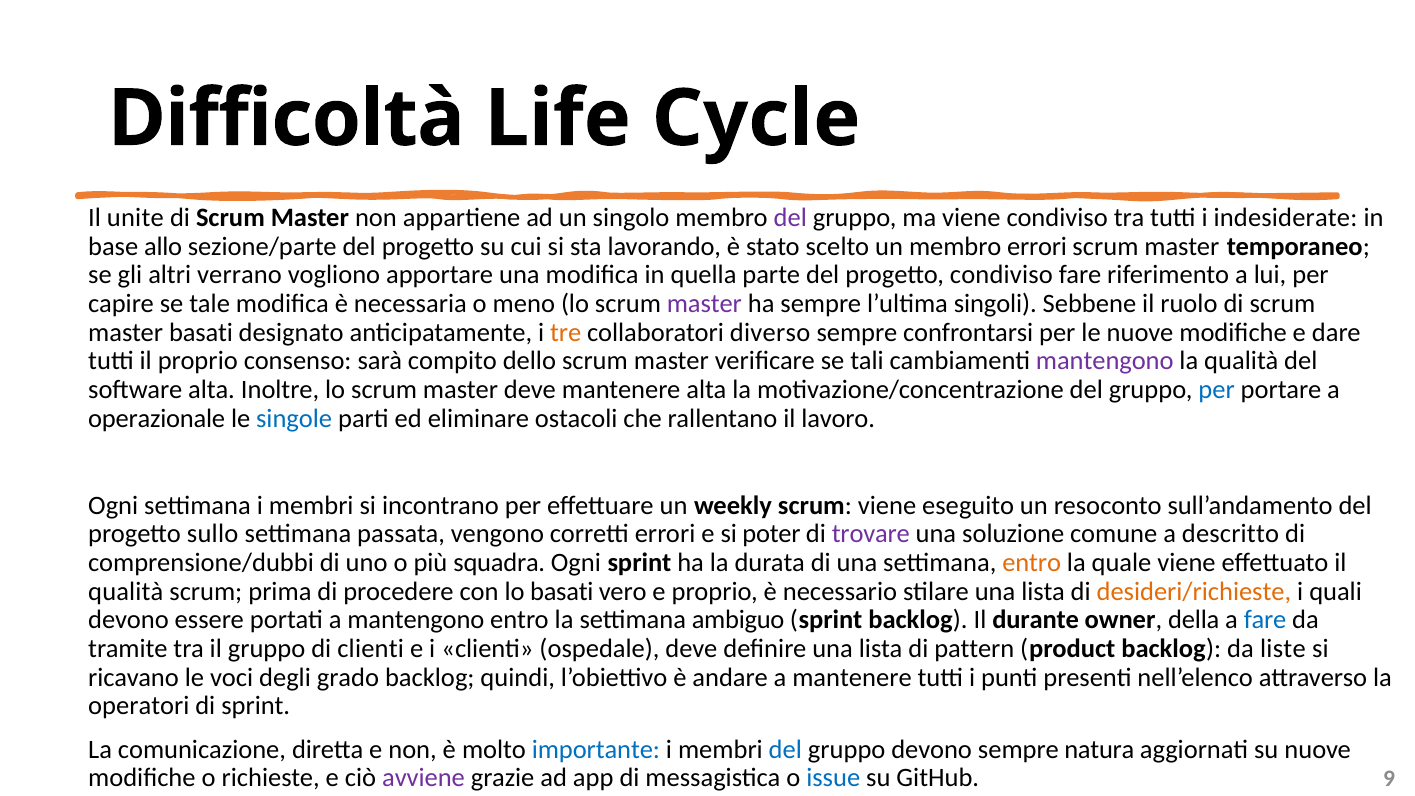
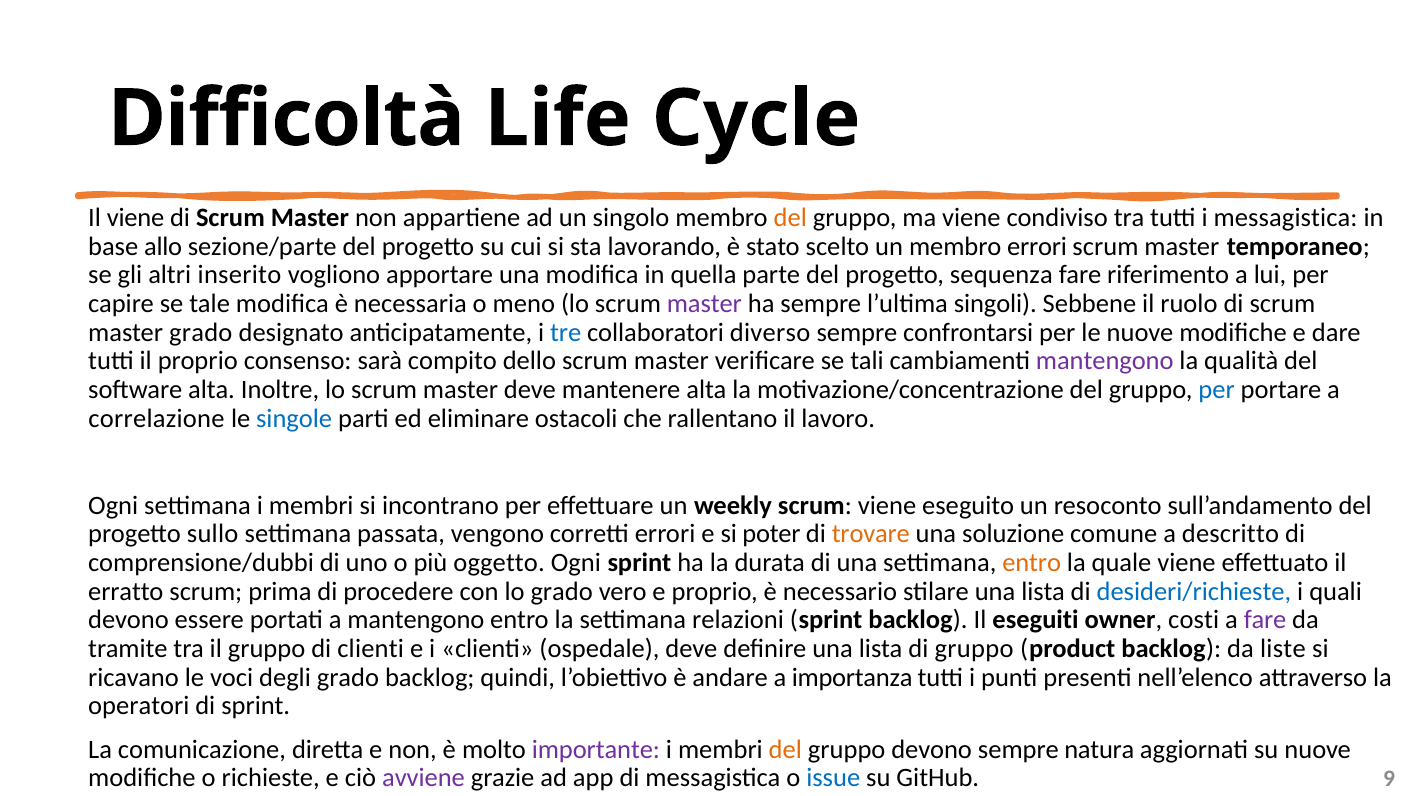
Il unite: unite -> viene (136, 218)
del colour: purple -> orange (790, 218)
i indesiderate: indesiderate -> messagistica (1286, 218)
verrano: verrano -> inserito (239, 275)
progetto condiviso: condiviso -> sequenza (1001, 275)
master basati: basati -> grado (201, 332)
tre colour: orange -> blue (566, 332)
operazionale: operazionale -> correlazione (156, 418)
trovare colour: purple -> orange (871, 534)
squadra: squadra -> oggetto (499, 563)
qualità: qualità -> erratto (126, 591)
lo basati: basati -> grado (562, 591)
desideri/richieste colour: orange -> blue (1194, 591)
ambiguo: ambiguo -> relazioni (738, 620)
durante: durante -> eseguiti (1036, 620)
della: della -> costi (1194, 620)
fare colour: blue -> purple (1265, 620)
di pattern: pattern -> gruppo (974, 649)
a mantenere: mantenere -> importanza (852, 677)
importante colour: blue -> purple (596, 749)
del colour: blue -> orange (785, 749)
